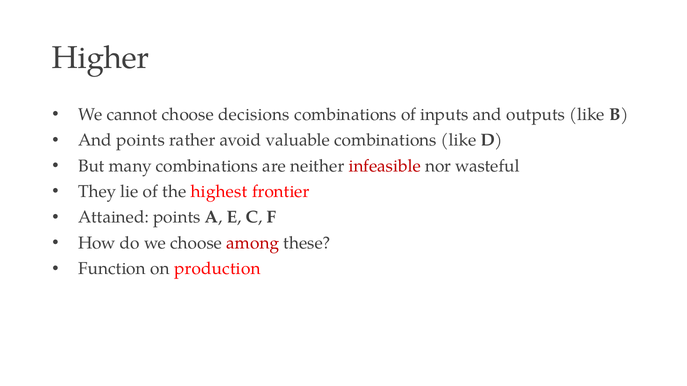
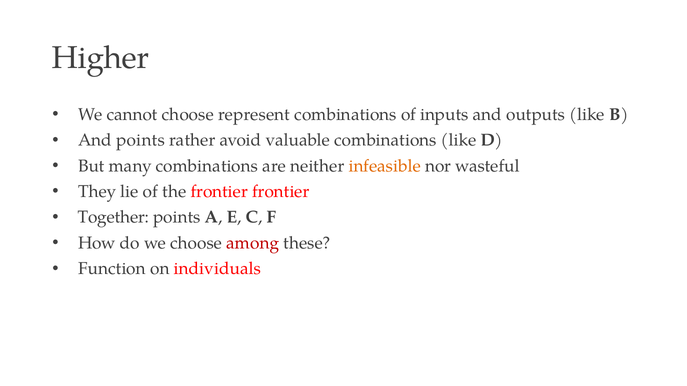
decisions: decisions -> represent (254, 115)
infeasible colour: red -> orange (385, 166)
the highest: highest -> frontier (219, 192)
Attained: Attained -> Together (114, 217)
production: production -> individuals (217, 269)
